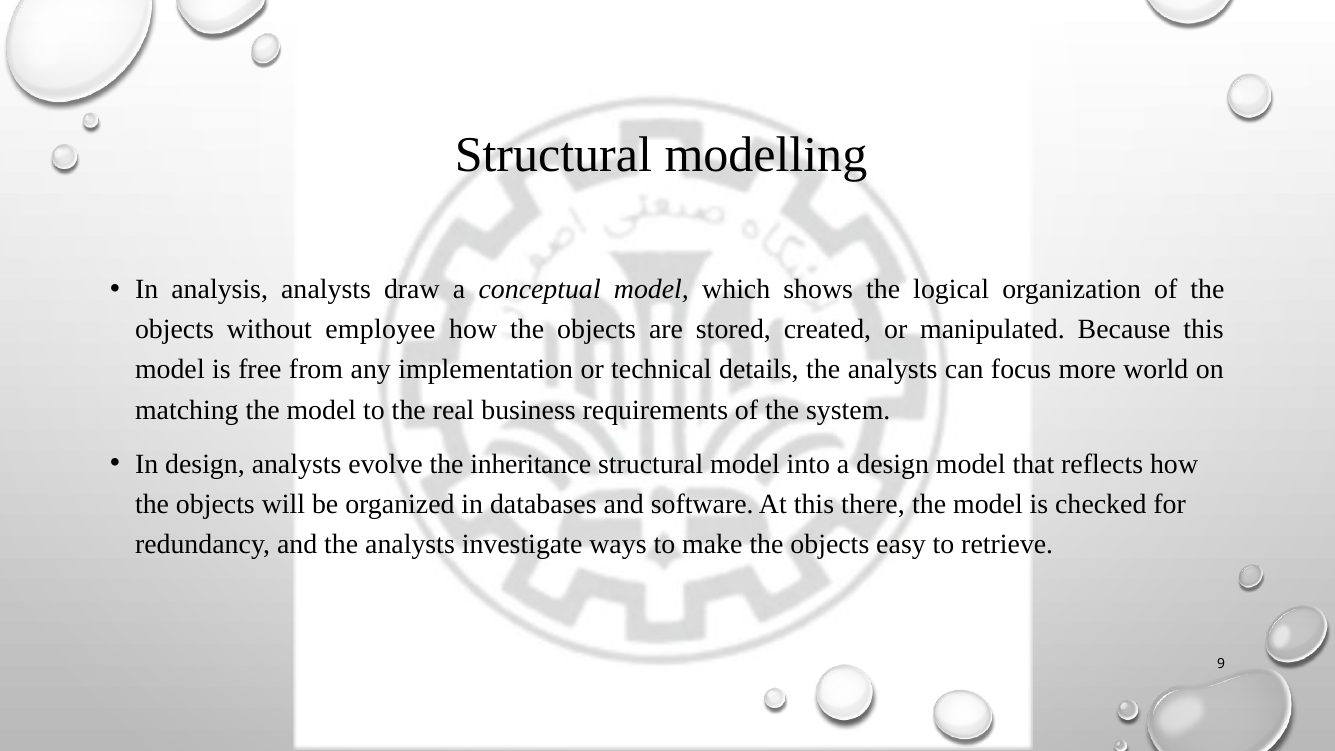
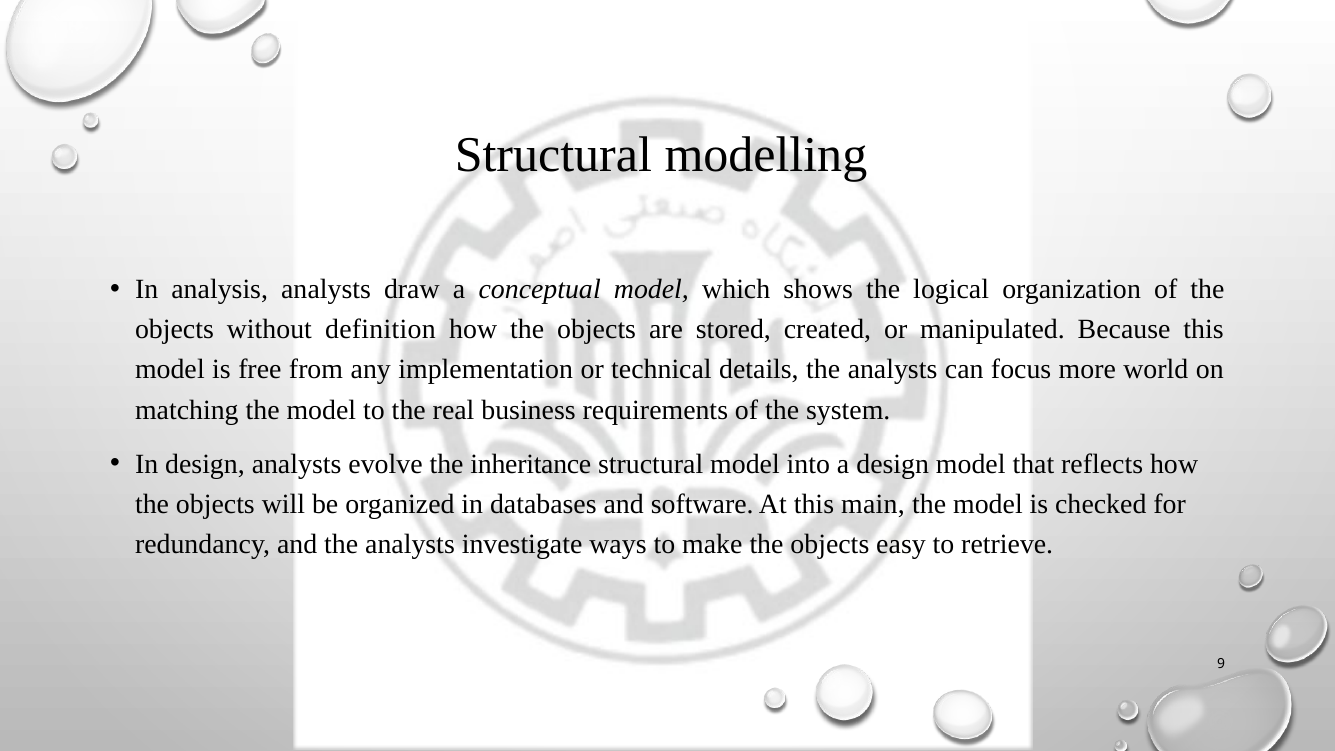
employee: employee -> definition (380, 330)
there: there -> main (873, 504)
